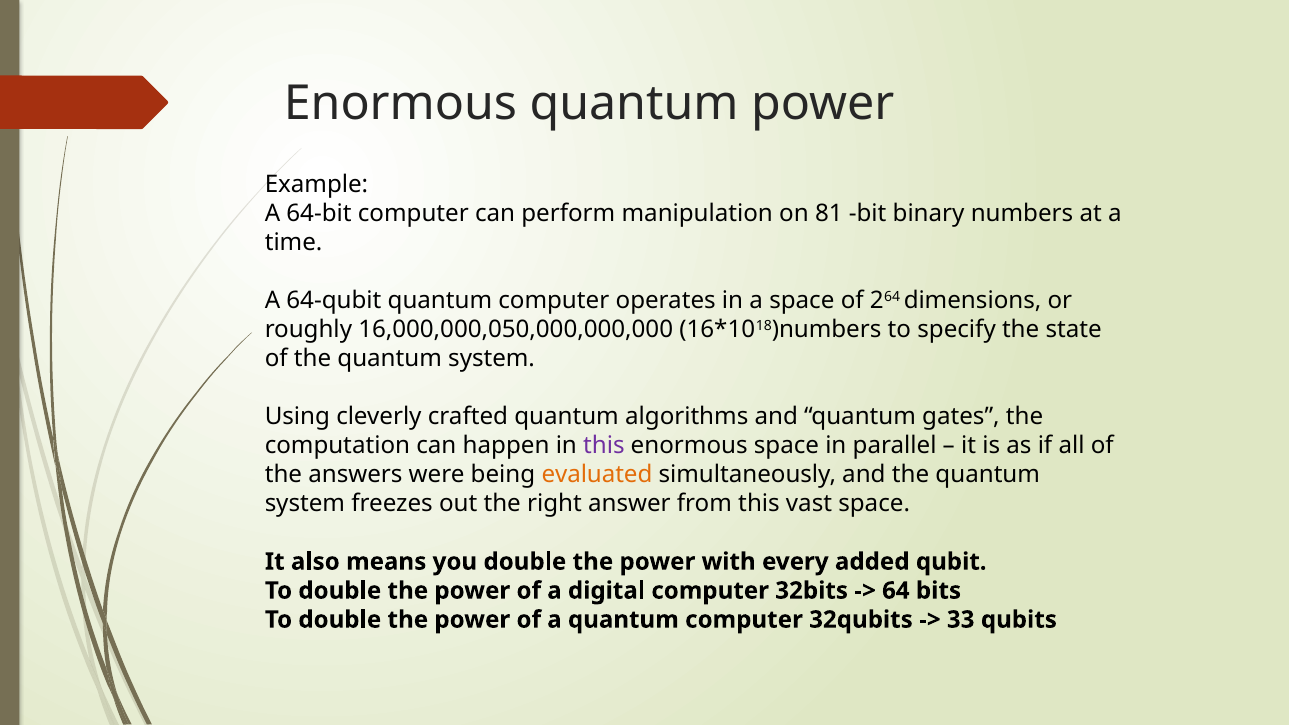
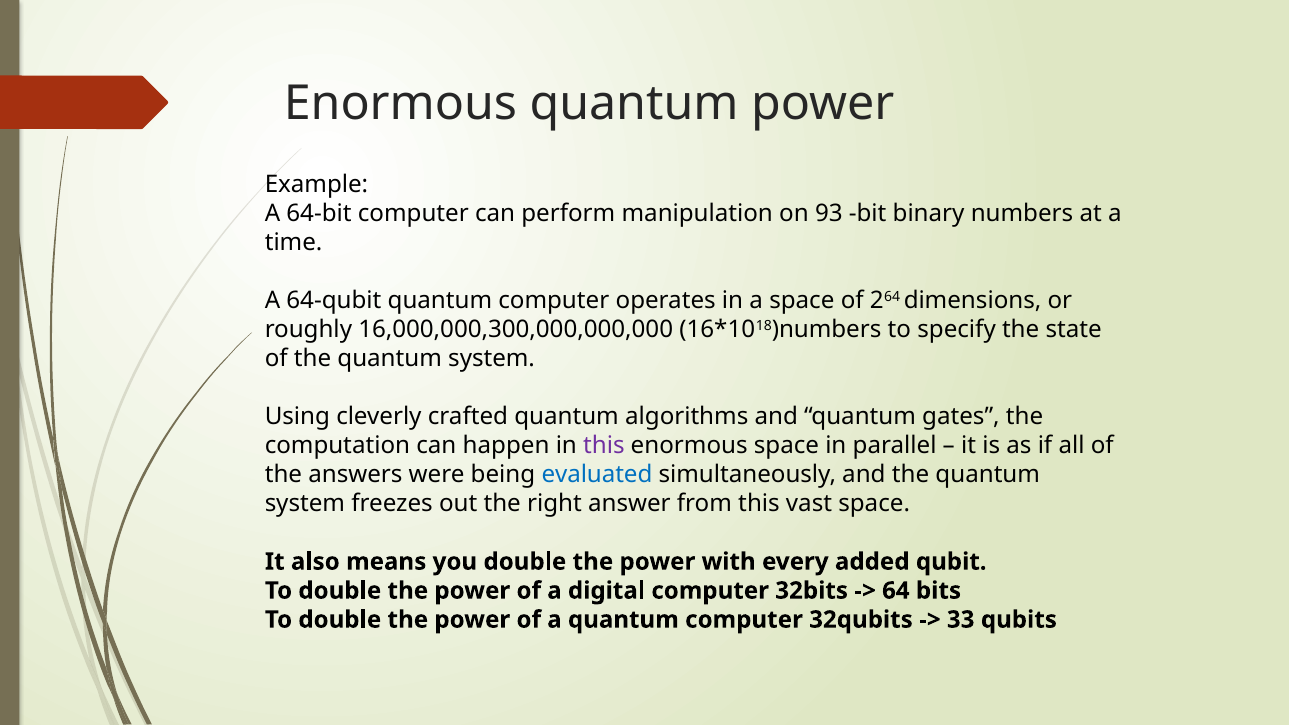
81: 81 -> 93 (829, 214)
16,000,000,050,000,000,000: 16,000,000,050,000,000,000 -> 16,000,000,300,000,000,000 (516, 330)
evaluated colour: orange -> blue (597, 475)
